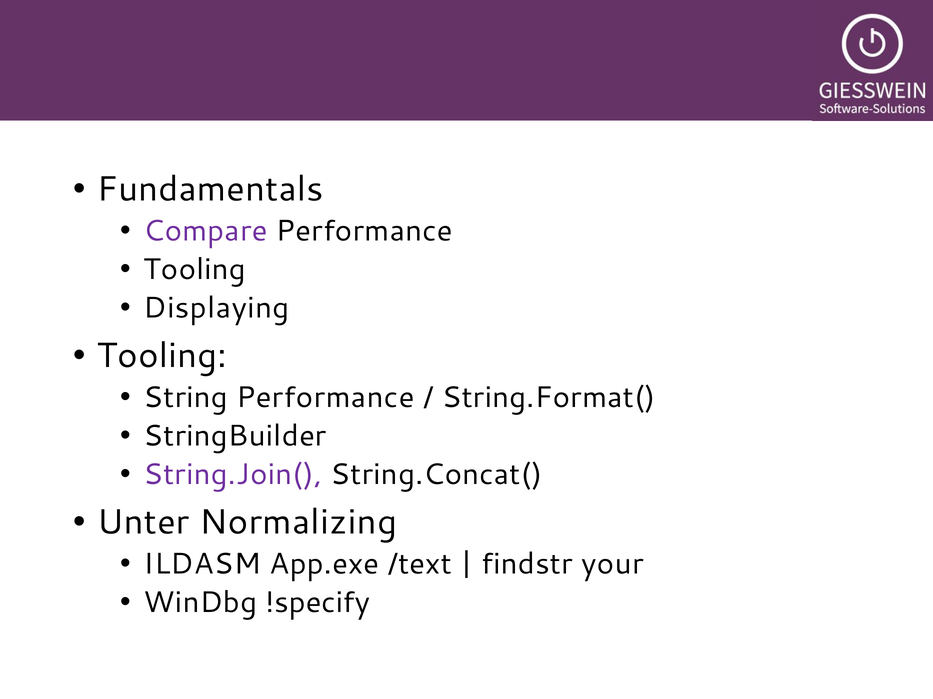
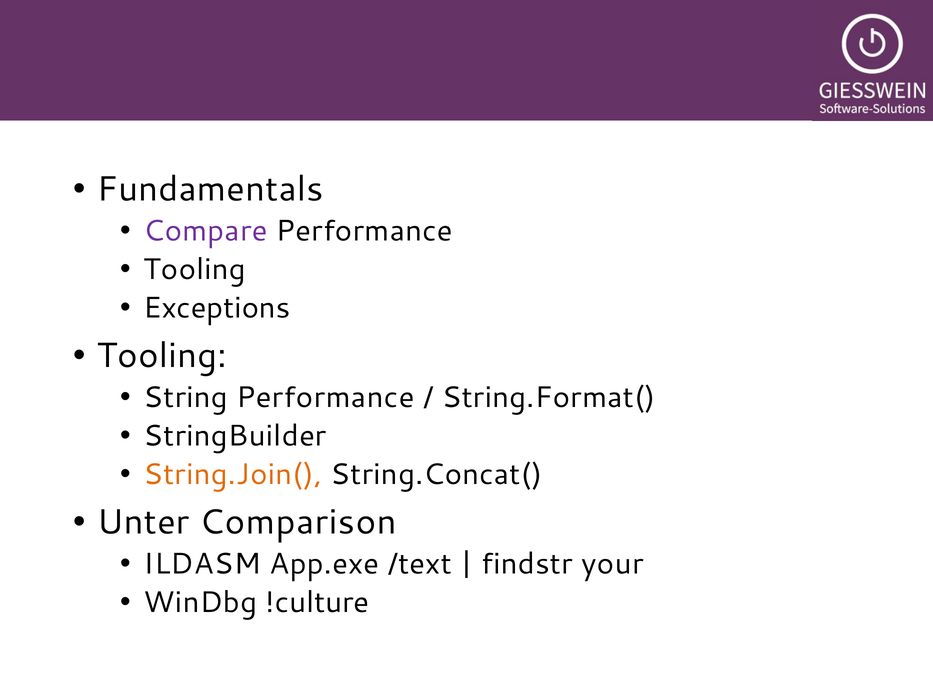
Displaying: Displaying -> Exceptions (217, 308)
String.Join( colour: purple -> orange (233, 475)
Normalizing: Normalizing -> Comparison (298, 523)
!specify: !specify -> !culture (318, 603)
